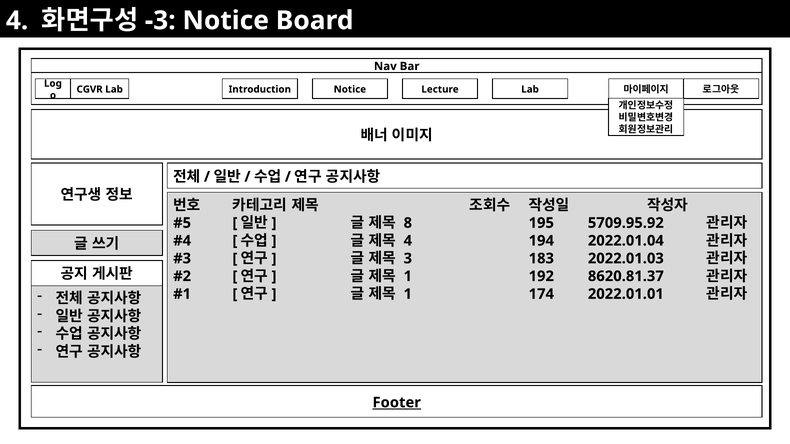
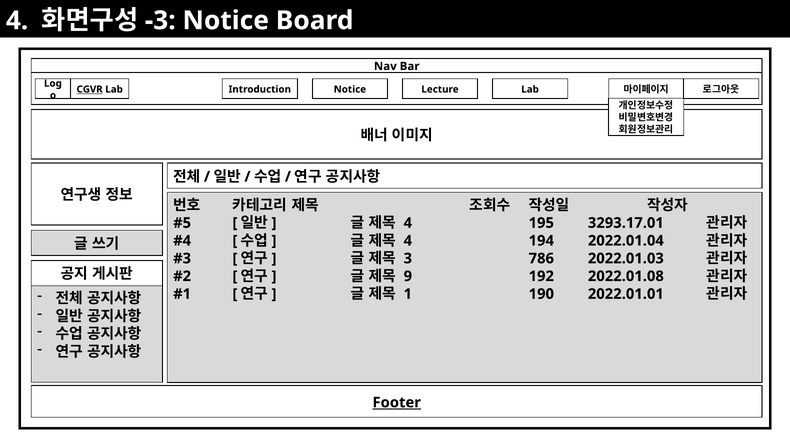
CGVR underline: none -> present (90, 89)
8: 8 -> 4 (408, 223)
5709.95.92: 5709.95.92 -> 3293.17.01 (626, 223)
183: 183 -> 786 (541, 259)
1: 1 -> 9 (408, 276)
8620.81.37: 8620.81.37 -> 2022.01.08 (626, 276)
174: 174 -> 190 (541, 294)
